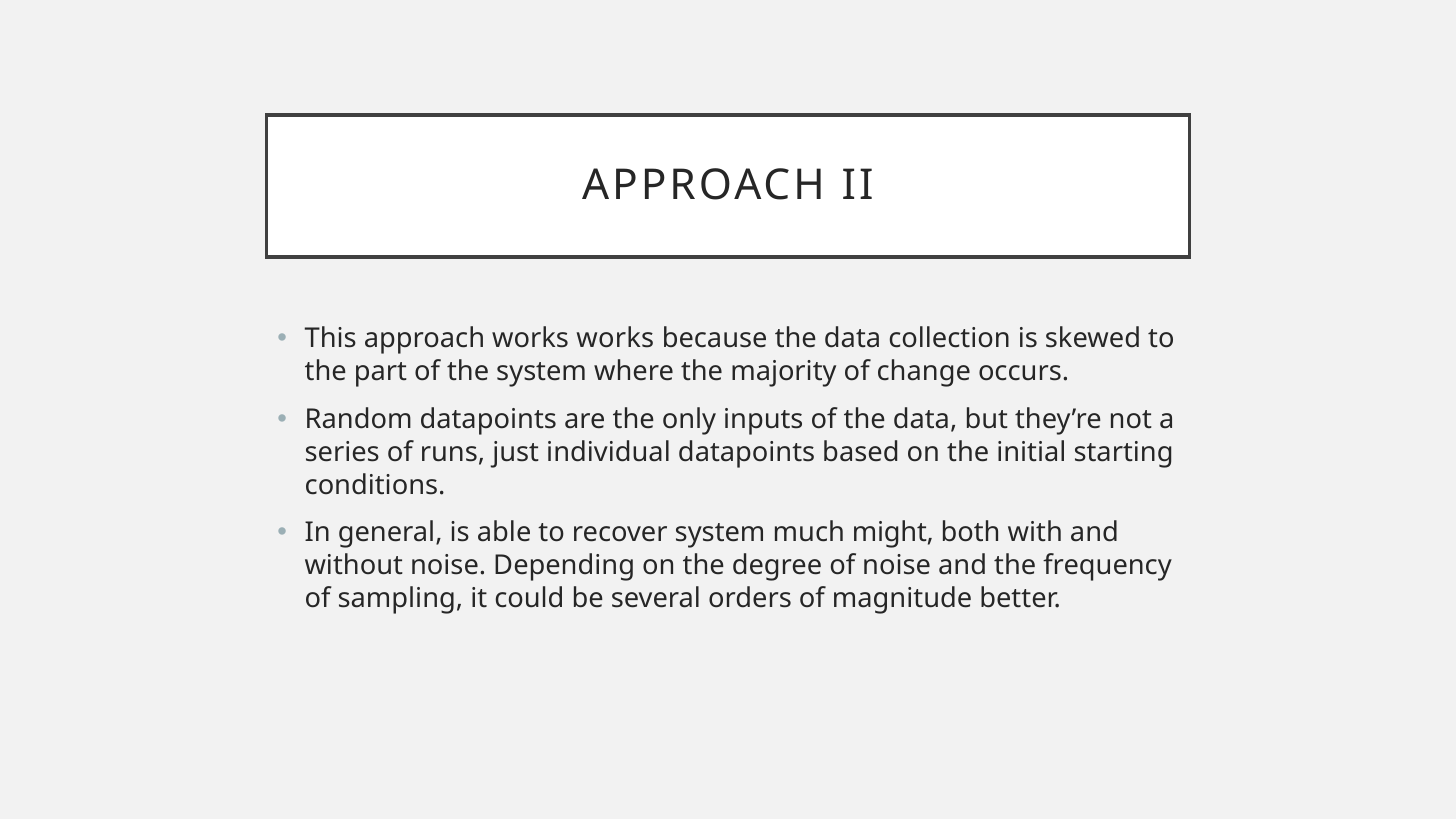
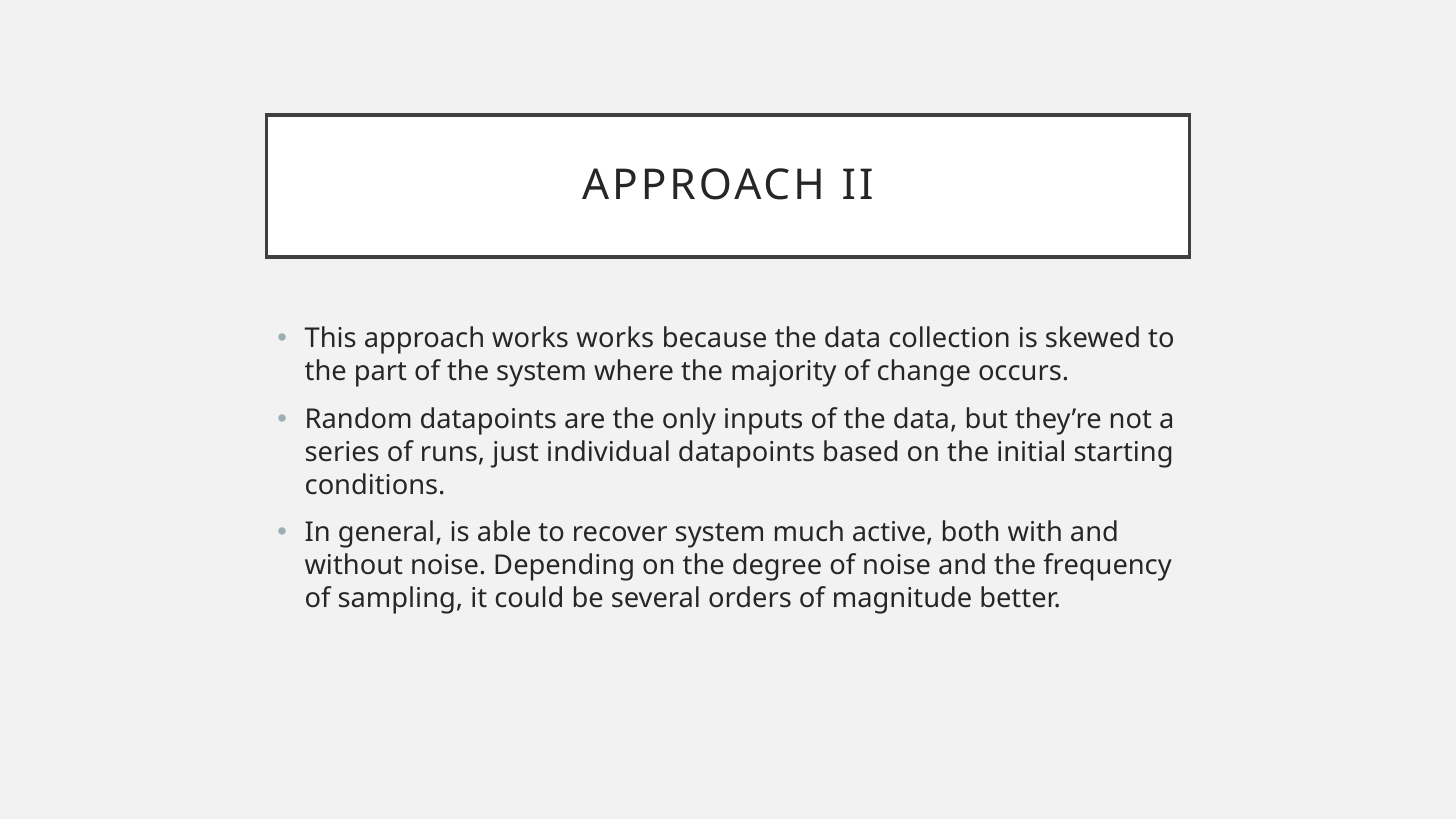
might: might -> active (893, 533)
